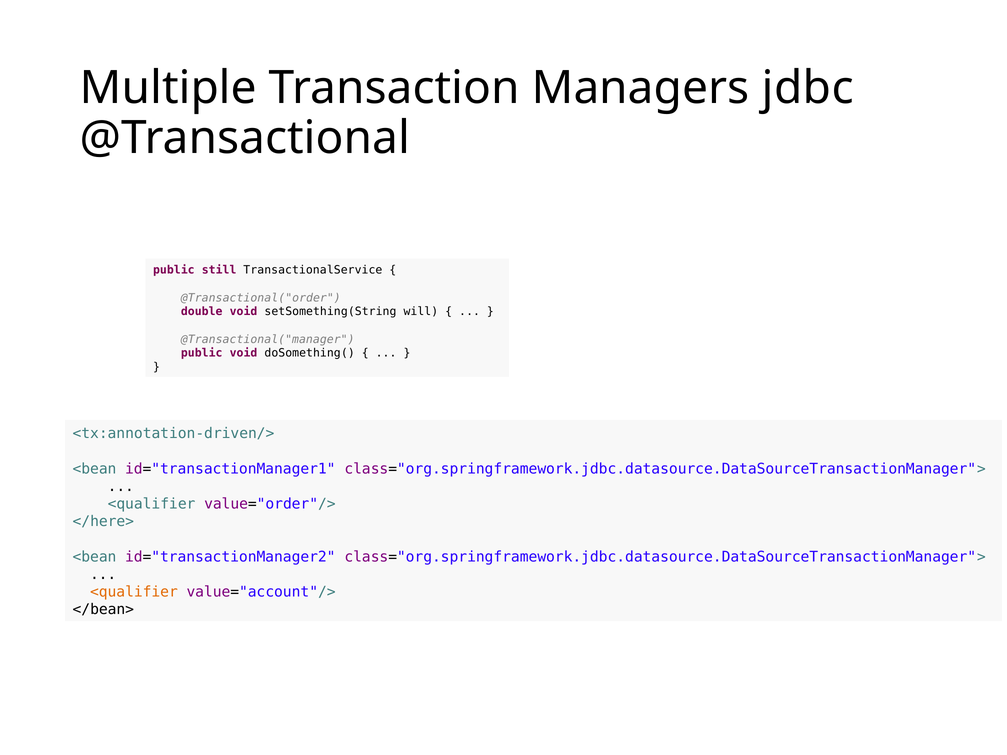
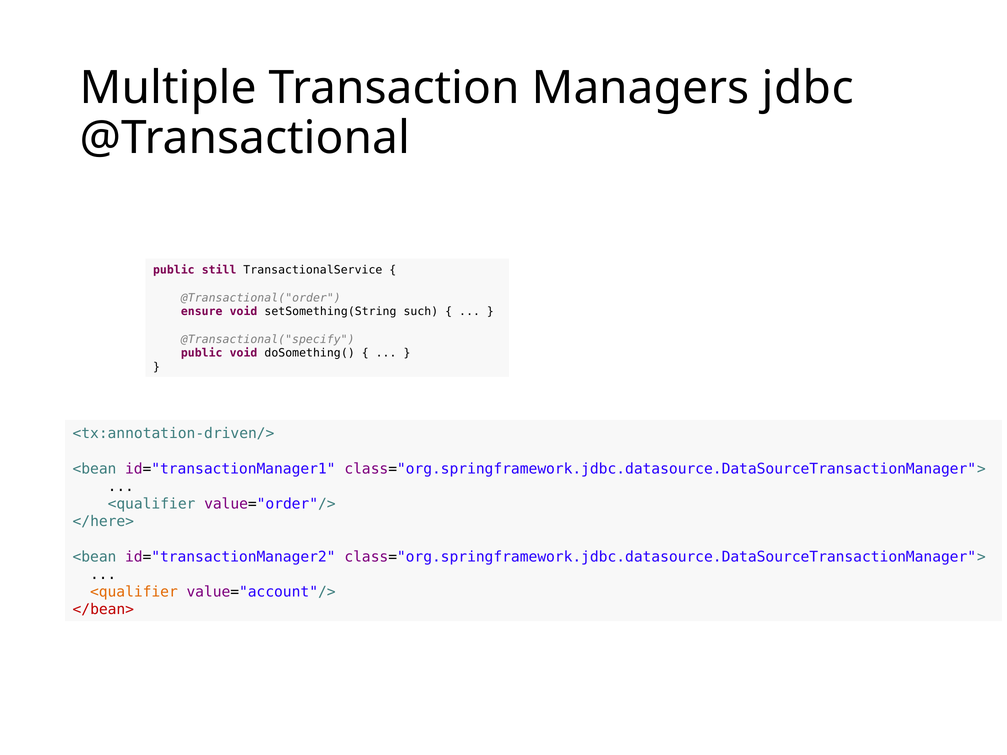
double: double -> ensure (202, 312)
will: will -> such (421, 312)
@Transactional("manager: @Transactional("manager -> @Transactional("specify (268, 339)
</bean> colour: black -> red (103, 610)
